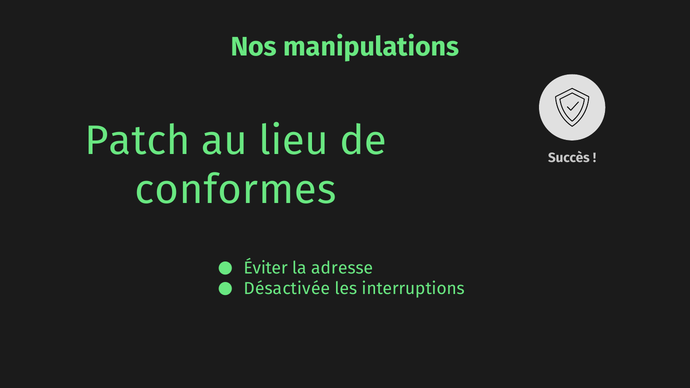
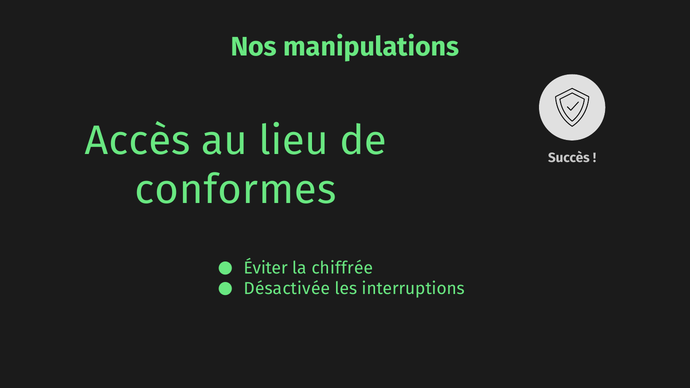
Patch: Patch -> Accès (138, 141)
adresse: adresse -> chiffrée (342, 268)
